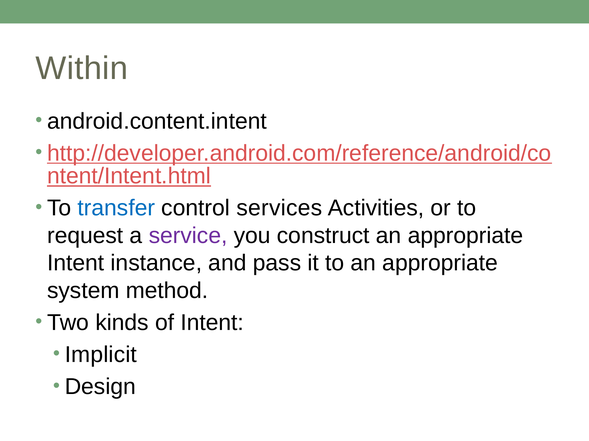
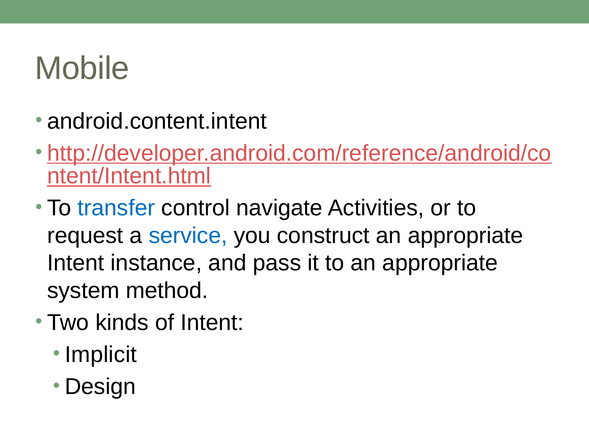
Within: Within -> Mobile (82, 69)
services: services -> navigate (279, 208)
service colour: purple -> blue (188, 236)
